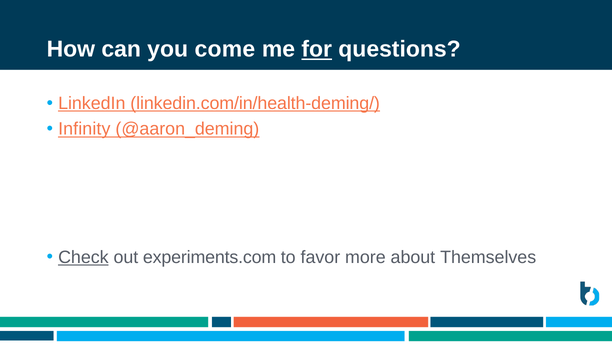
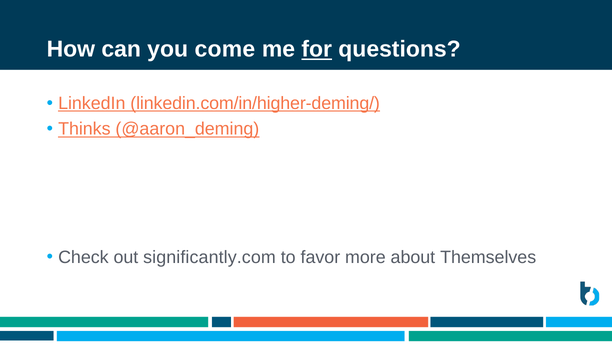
linkedin.com/in/health-deming/: linkedin.com/in/health-deming/ -> linkedin.com/in/higher-deming/ (255, 103)
Infinity: Infinity -> Thinks (84, 129)
Check underline: present -> none (83, 257)
experiments.com: experiments.com -> significantly.com (210, 257)
